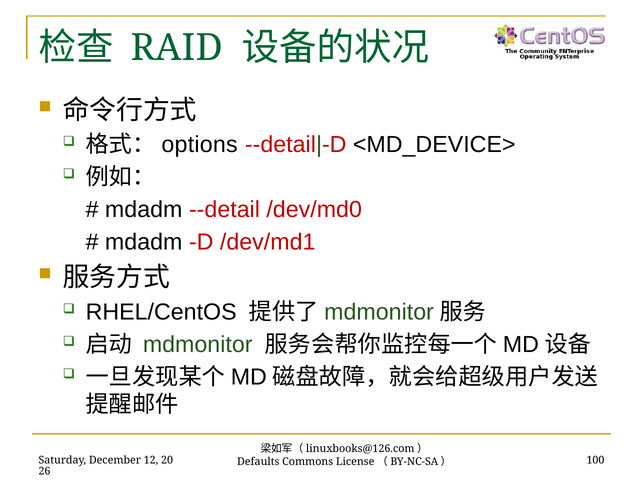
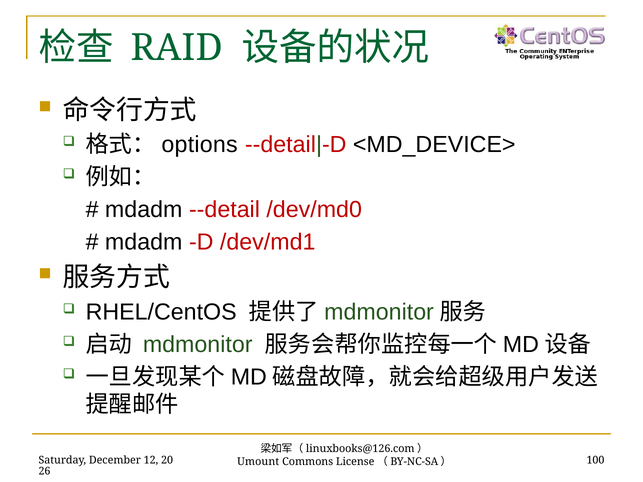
Defaults: Defaults -> Umount (258, 462)
